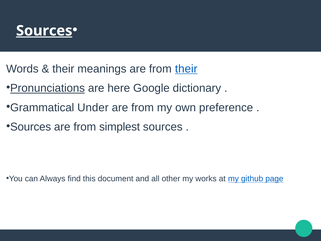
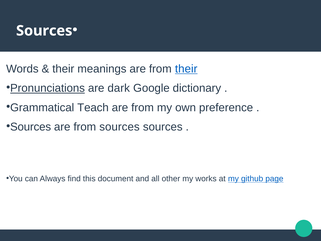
Sources underline: present -> none (44, 31)
here: here -> dark (119, 88)
Under: Under -> Teach (93, 107)
from simplest: simplest -> sources (119, 127)
